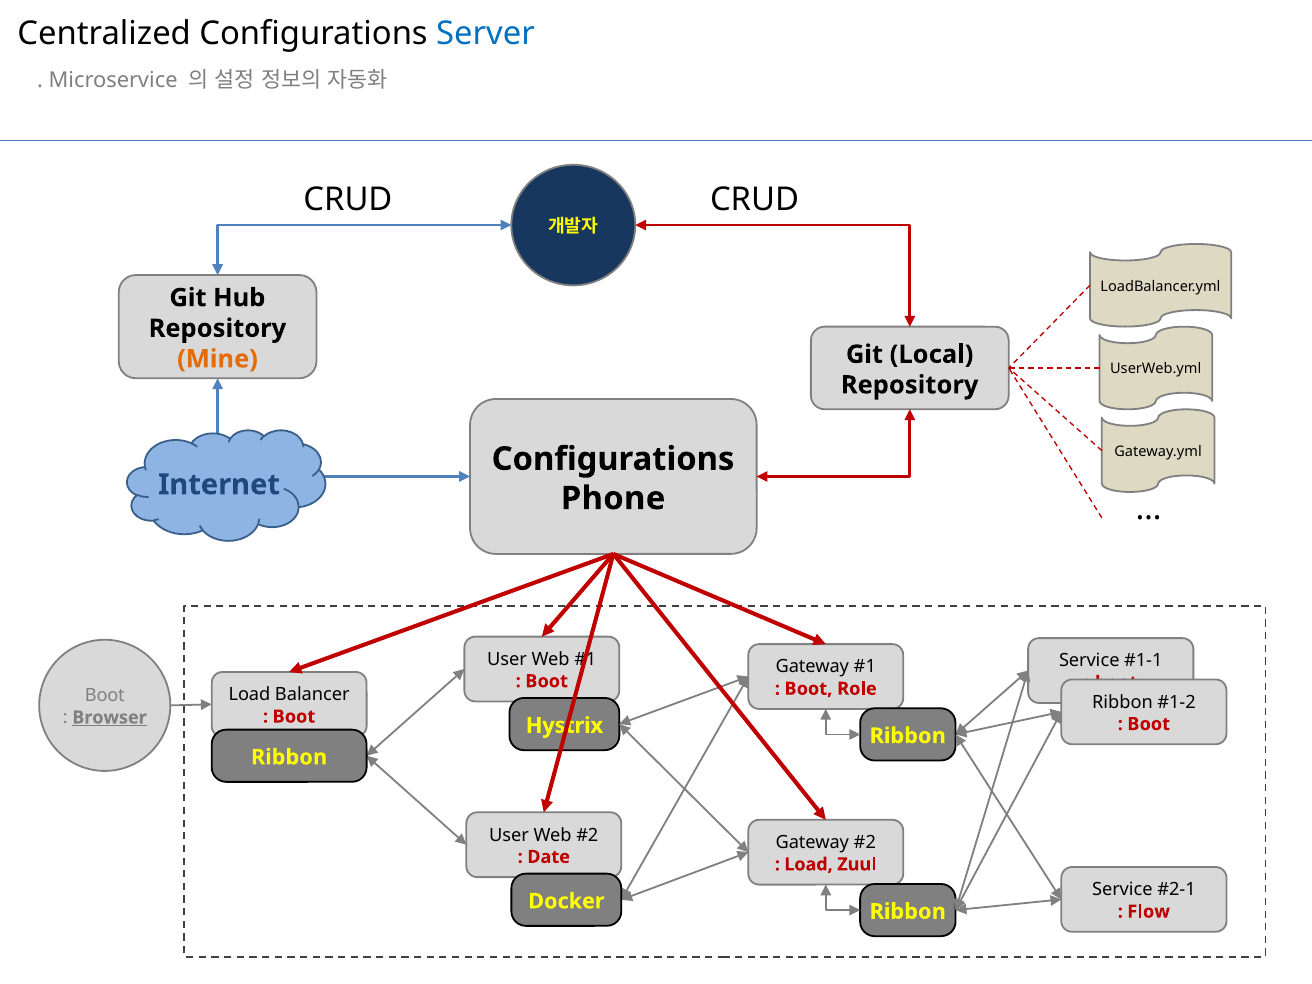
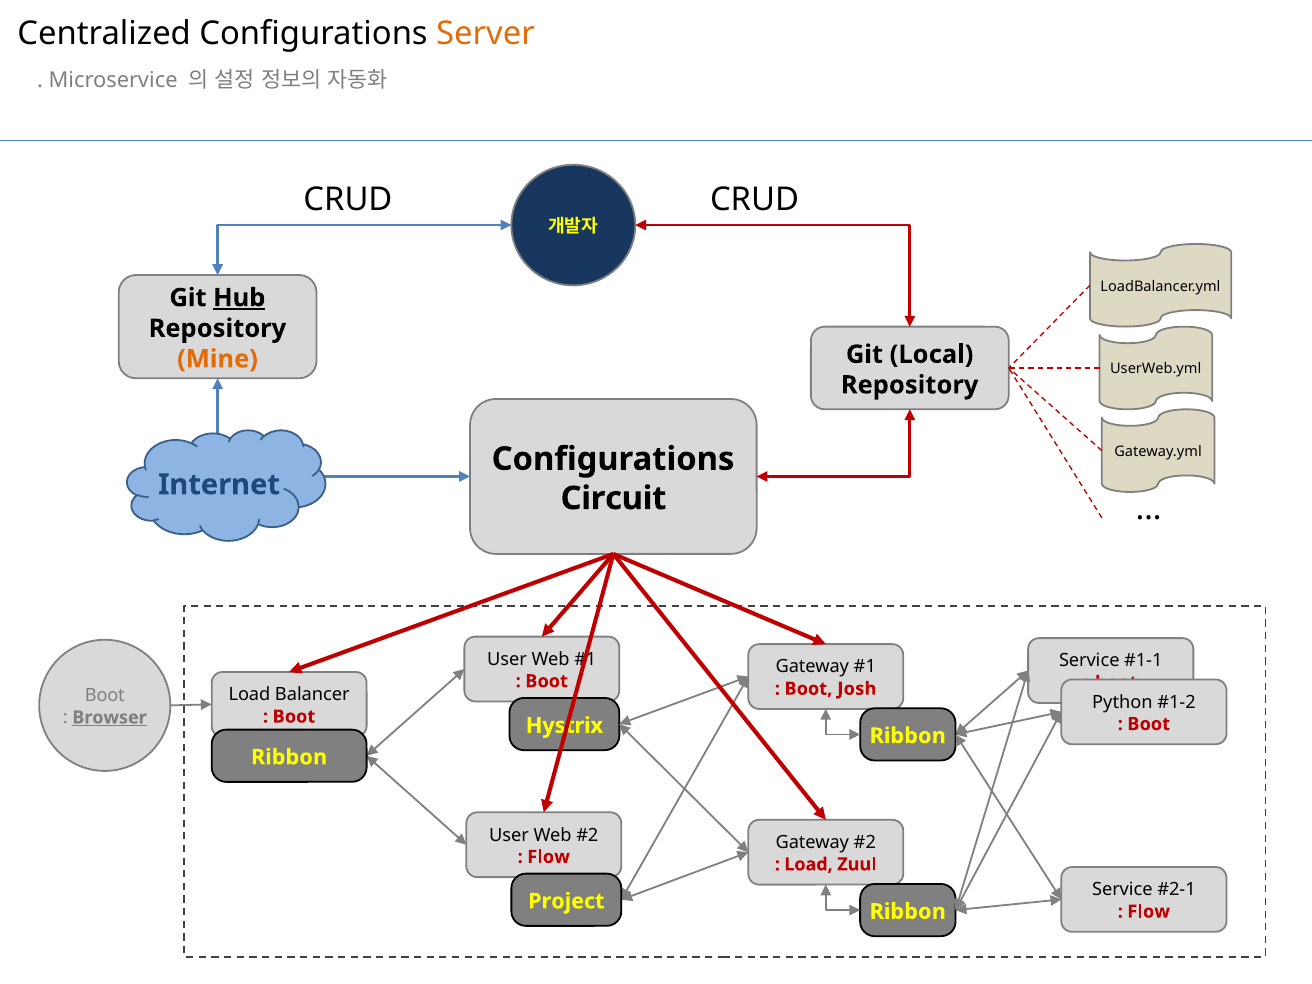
Server colour: blue -> orange (486, 33)
Hub underline: none -> present (239, 298)
Phone: Phone -> Circuit (613, 498)
Role: Role -> Josh (857, 689)
Ribbon: Ribbon -> Python (1122, 702)
Date: Date -> Flow (549, 857)
Docker: Docker -> Project (566, 901)
